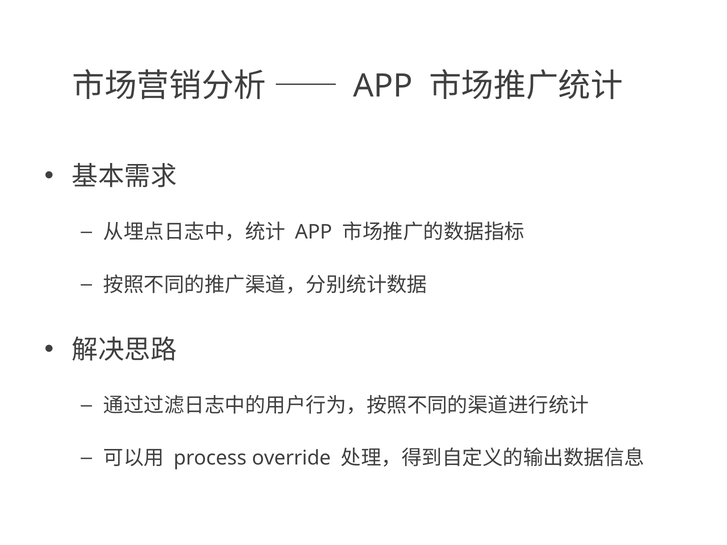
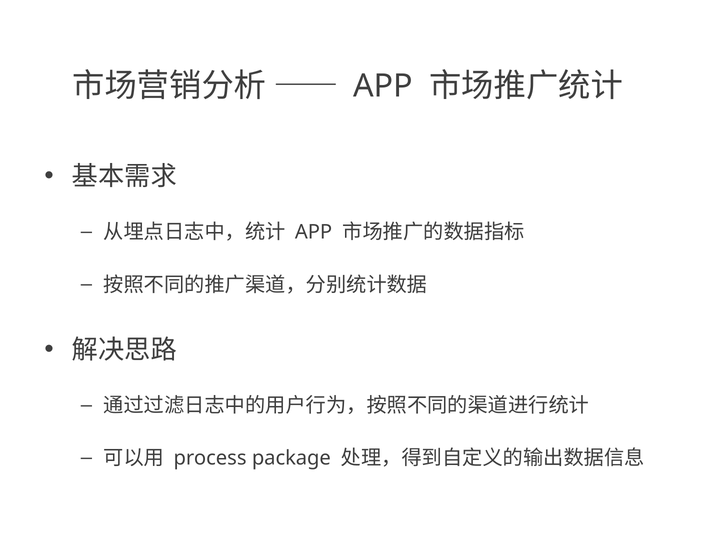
override: override -> package (291, 459)
